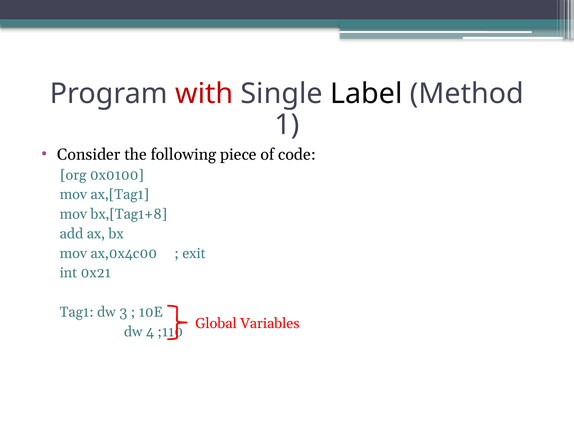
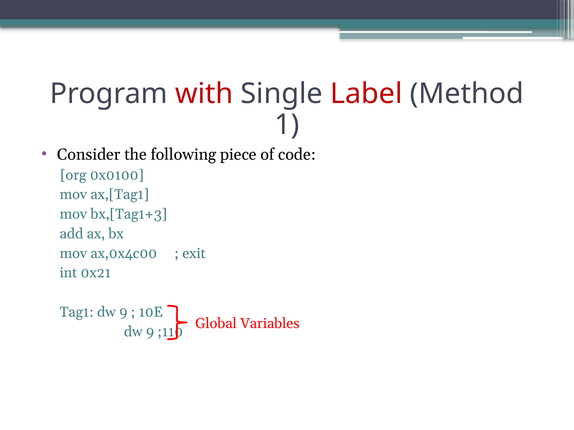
Label colour: black -> red (366, 94)
bx,[Tag1+8: bx,[Tag1+8 -> bx,[Tag1+3 (129, 214)
Tag1 dw 3: 3 -> 9 (123, 312)
4: 4 -> 9 (150, 332)
